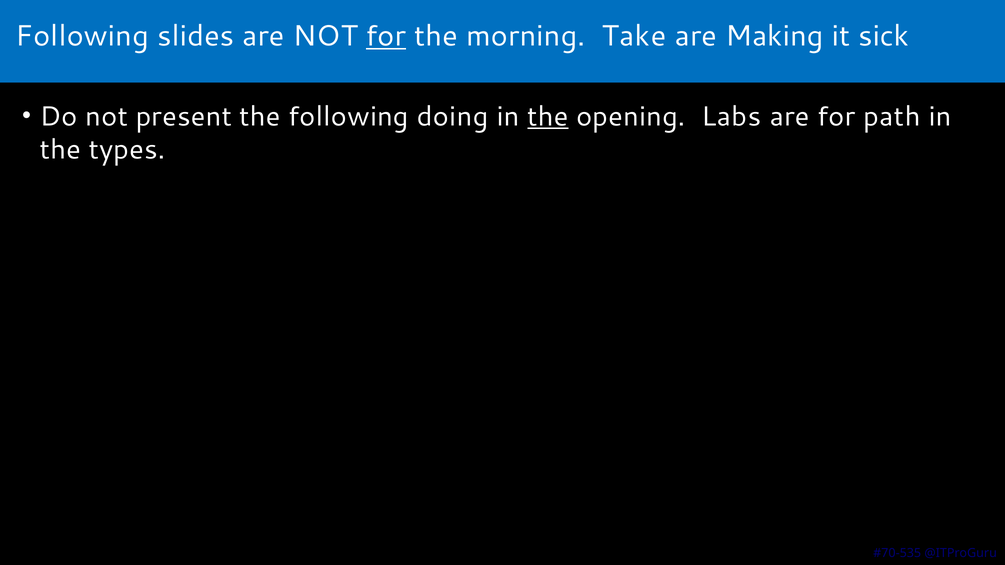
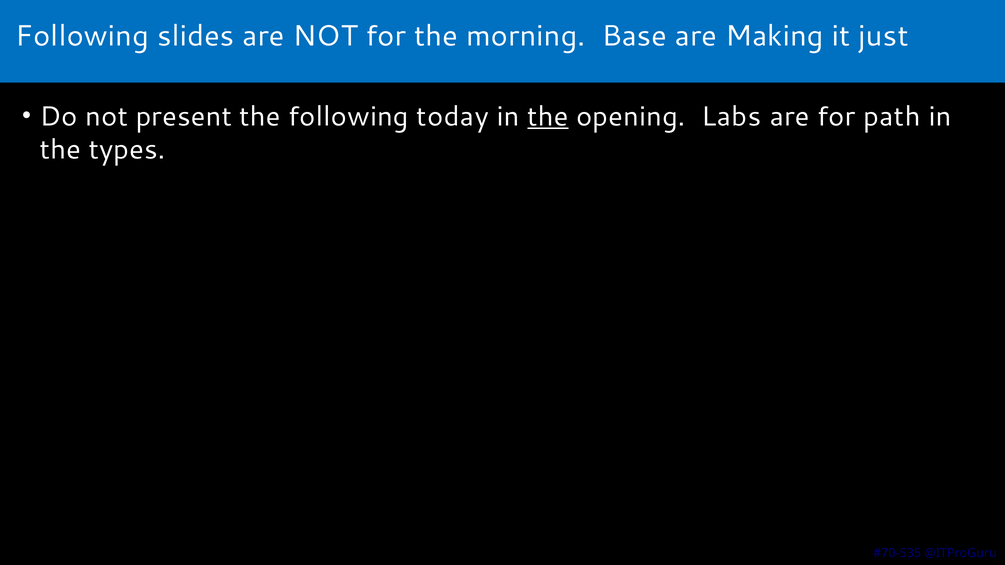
for underline: present -> none (386, 36)
Take: Take -> Base (634, 36)
sick: sick -> just (883, 36)
doing: doing -> today (453, 117)
